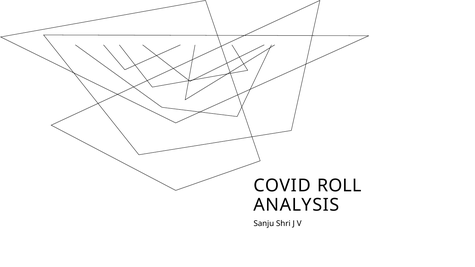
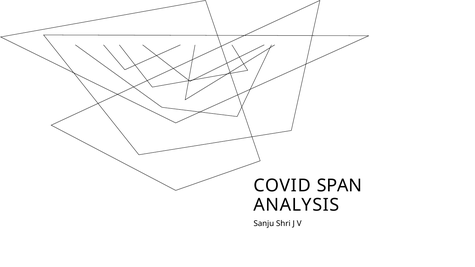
ROLL: ROLL -> SPAN (339, 186)
